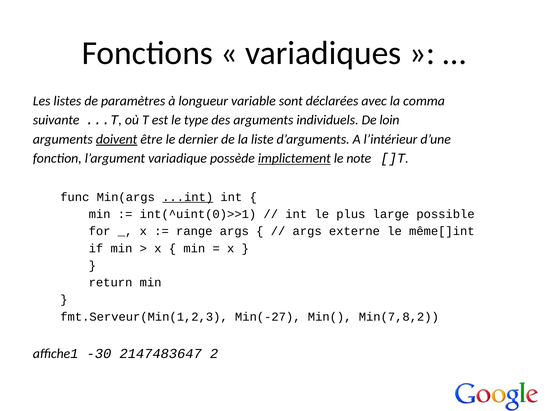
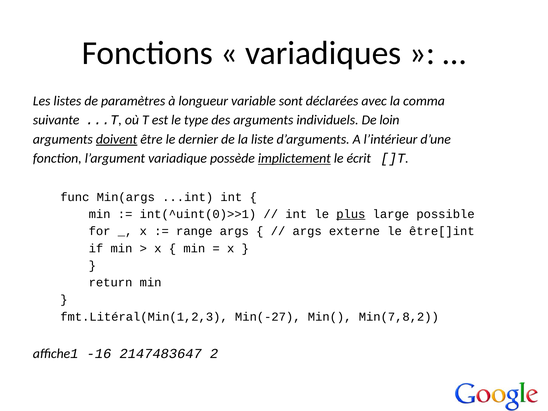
note: note -> écrit (359, 158)
...int underline: present -> none (188, 197)
plus underline: none -> present (351, 214)
même[]int: même[]int -> être[]int (442, 231)
fmt.Serveur(Min(1,2,3: fmt.Serveur(Min(1,2,3 -> fmt.Litéral(Min(1,2,3 (144, 317)
-30: -30 -> -16 (99, 354)
